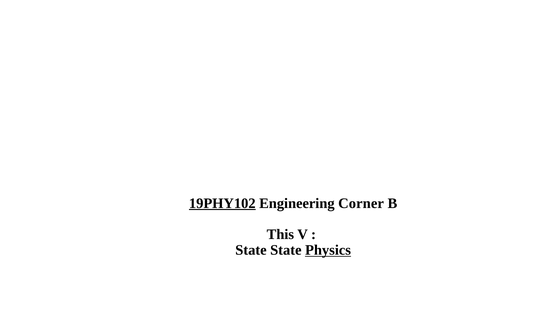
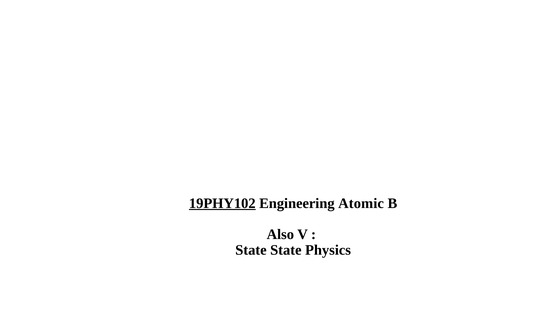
Corner: Corner -> Atomic (361, 203)
This: This -> Also (280, 234)
Physics underline: present -> none (328, 250)
